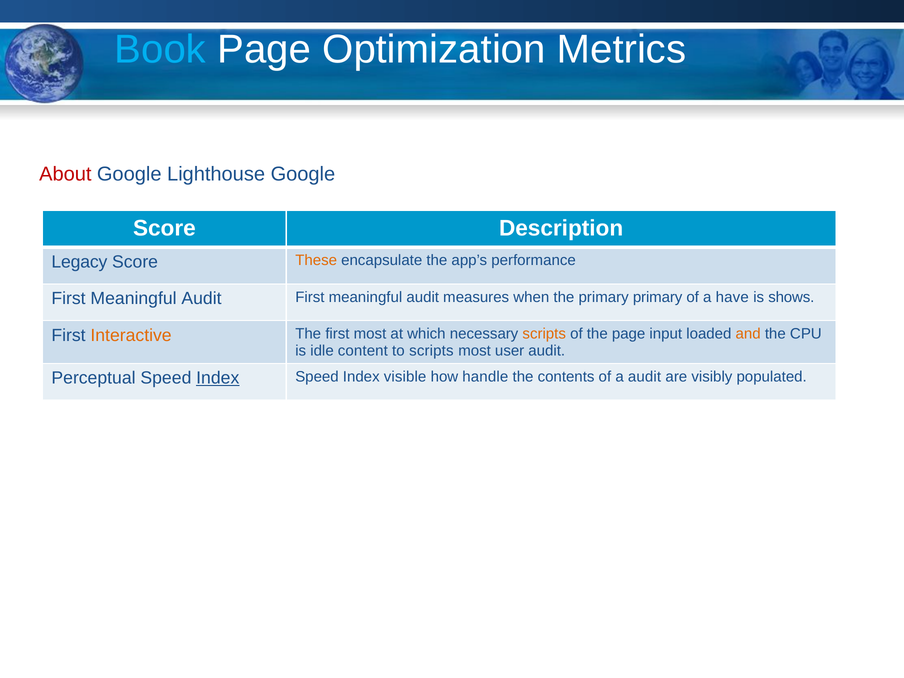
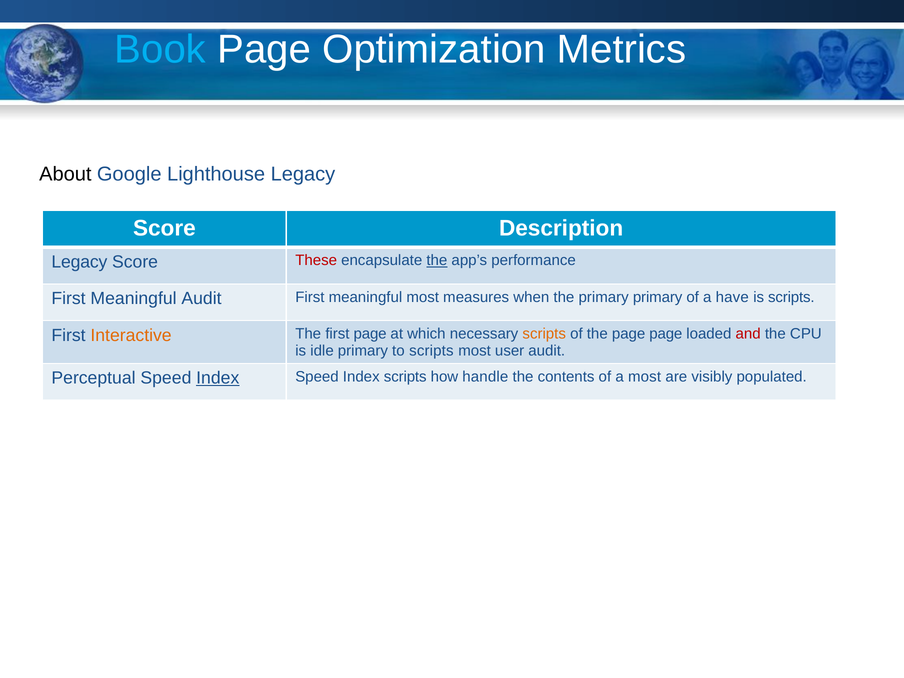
About colour: red -> black (65, 174)
Lighthouse Google: Google -> Legacy (303, 174)
These colour: orange -> red (316, 260)
the underline: none -> present (437, 260)
audit: audit -> most (423, 297)
is shows: shows -> scripts (791, 297)
first most: most -> page (370, 334)
page input: input -> page (666, 334)
and colour: orange -> red (748, 334)
idle content: content -> primary (363, 351)
Index visible: visible -> scripts (405, 377)
a audit: audit -> most (645, 377)
